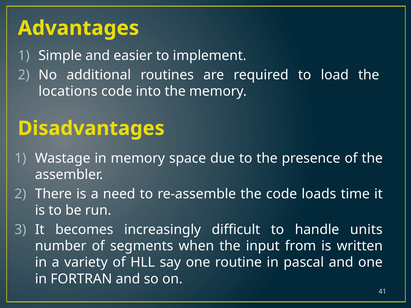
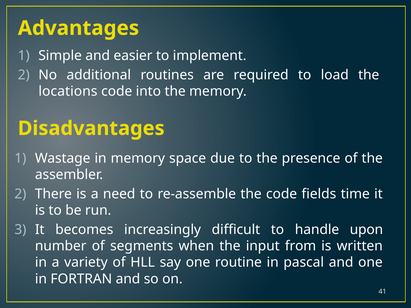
loads: loads -> fields (319, 194)
units: units -> upon (366, 230)
